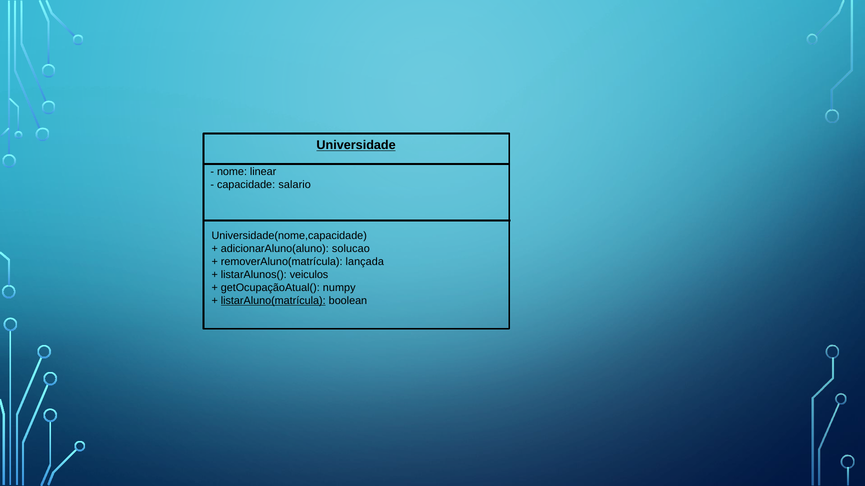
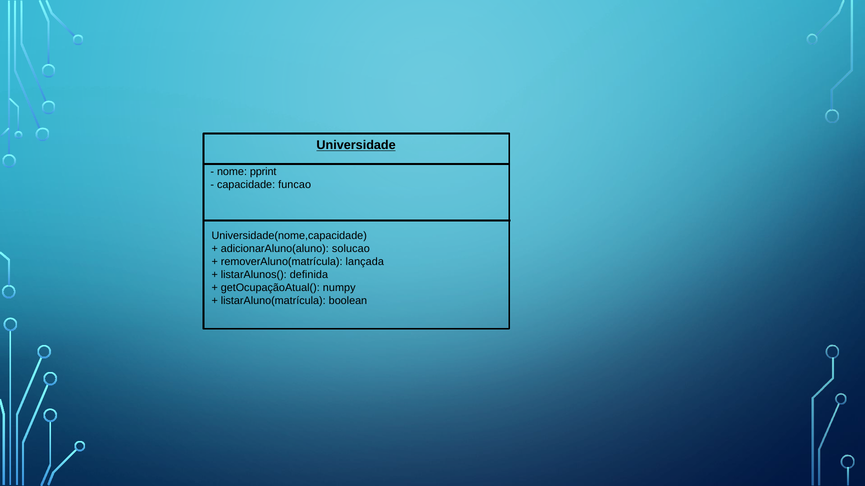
linear: linear -> pprint (263, 172)
salario: salario -> funcao (295, 185)
veiculos: veiculos -> definida (309, 275)
listarAluno(matrícula underline: present -> none (273, 301)
